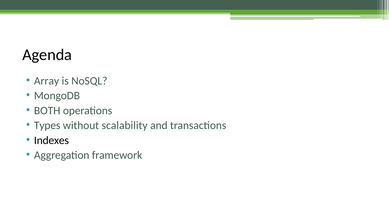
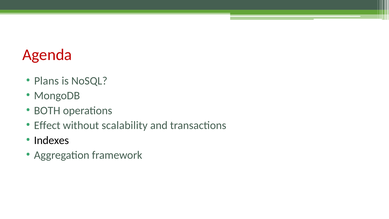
Agenda colour: black -> red (47, 55)
Array: Array -> Plans (46, 81)
Types: Types -> Effect (47, 125)
